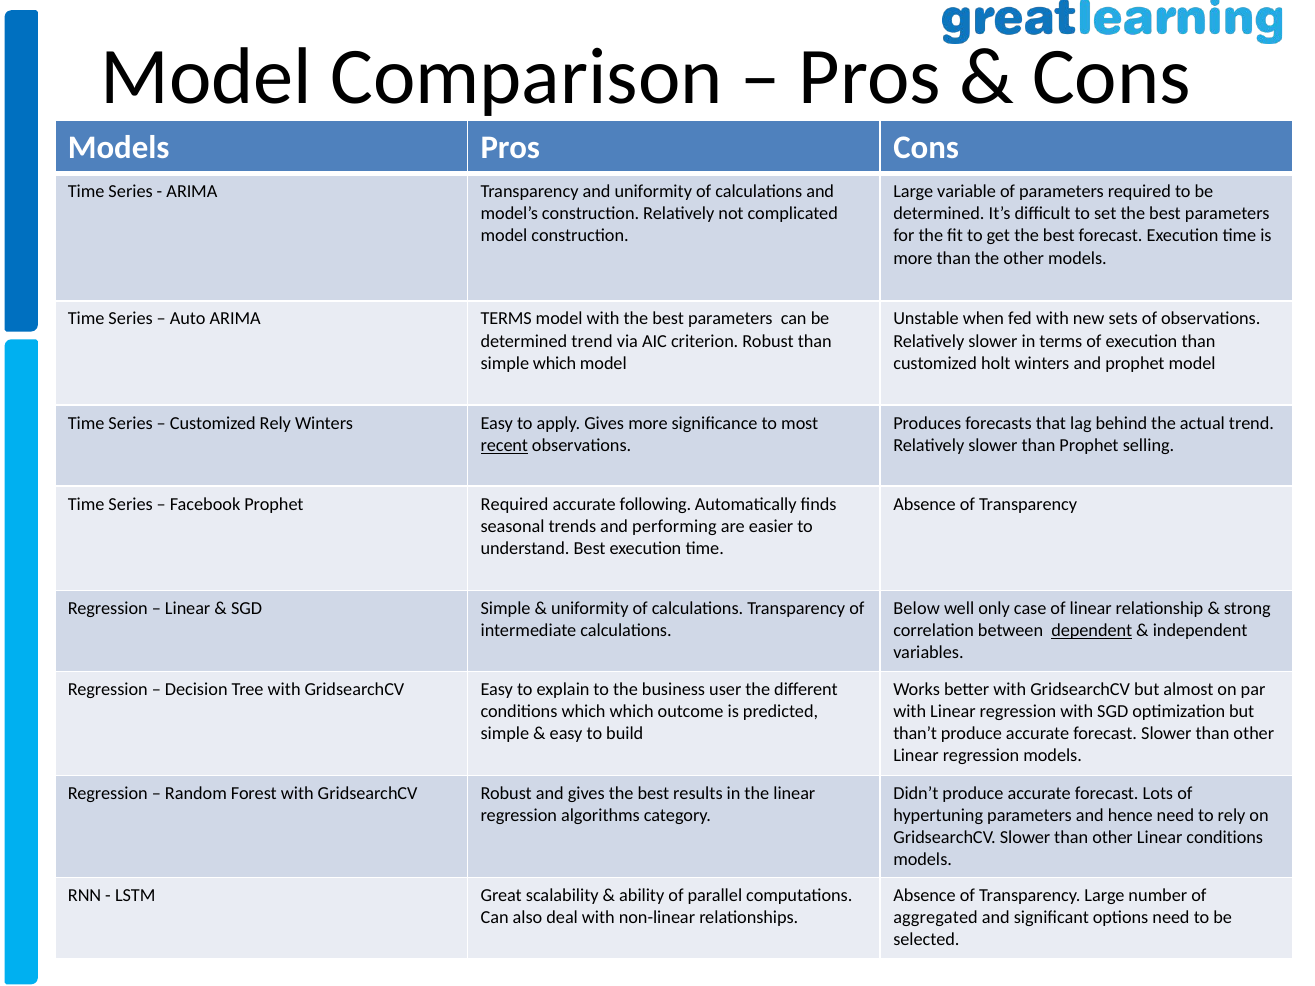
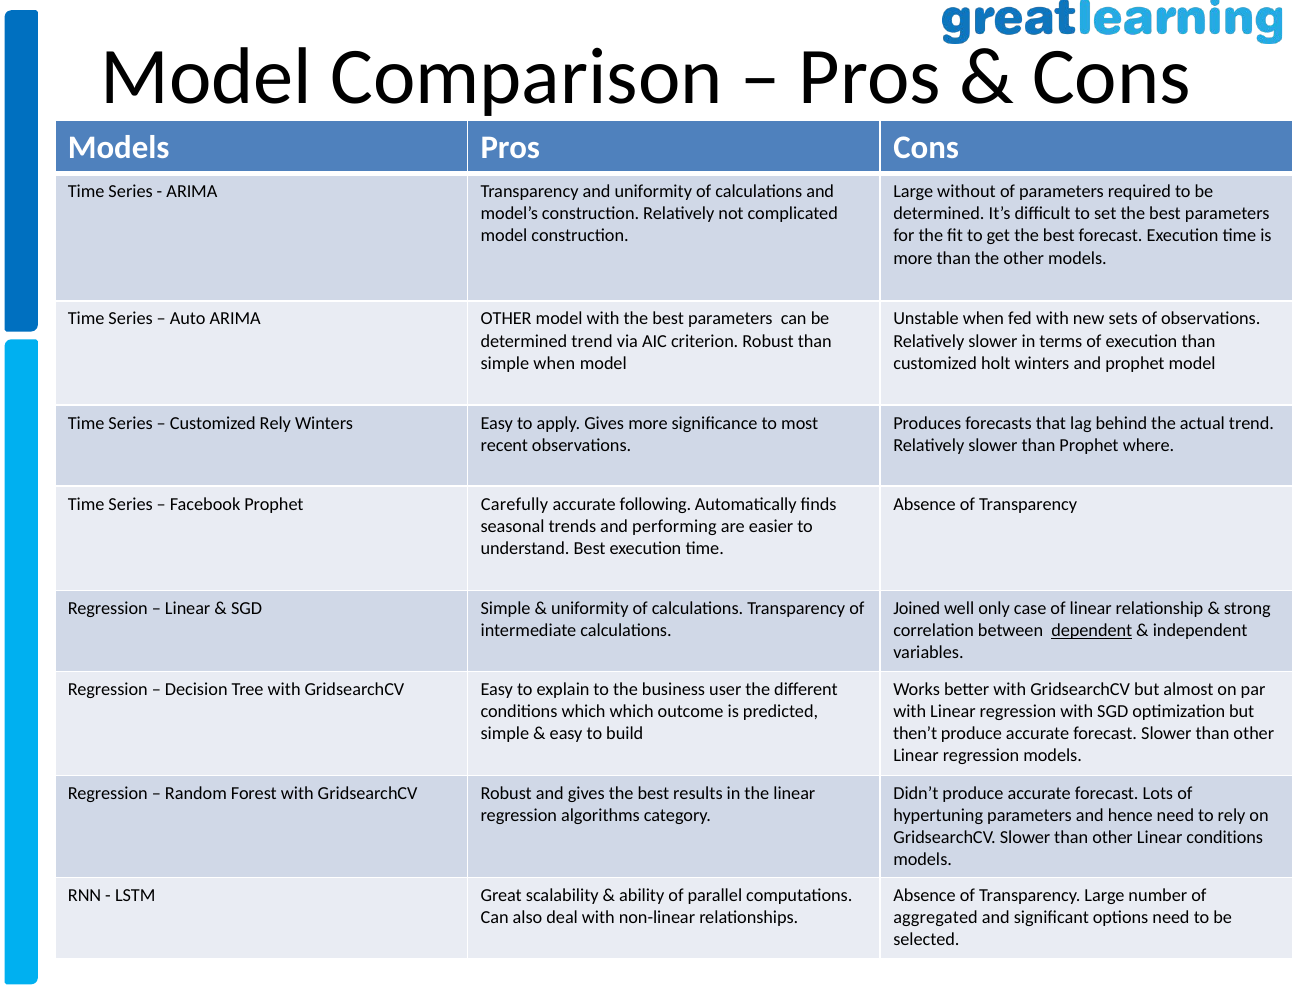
variable: variable -> without (967, 192)
ARIMA TERMS: TERMS -> OTHER (506, 319)
simple which: which -> when (554, 363)
recent underline: present -> none (504, 445)
selling: selling -> where (1149, 445)
Prophet Required: Required -> Carefully (514, 504)
Below: Below -> Joined (917, 608)
than’t: than’t -> then’t (915, 734)
